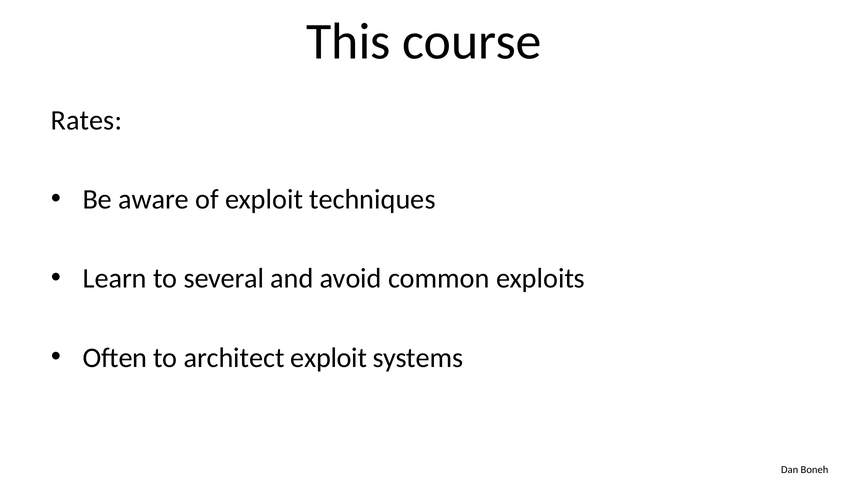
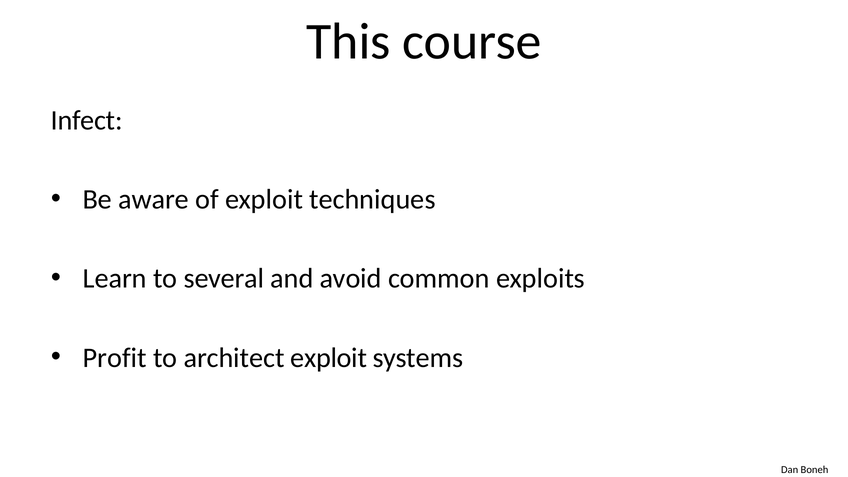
Rates: Rates -> Infect (87, 120)
Often: Often -> Profit (115, 358)
